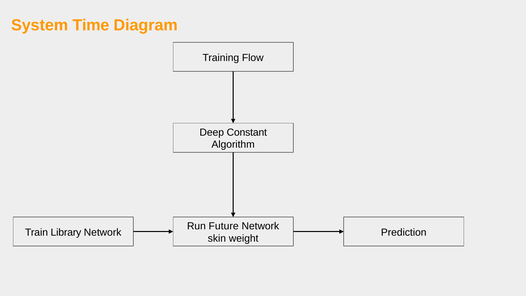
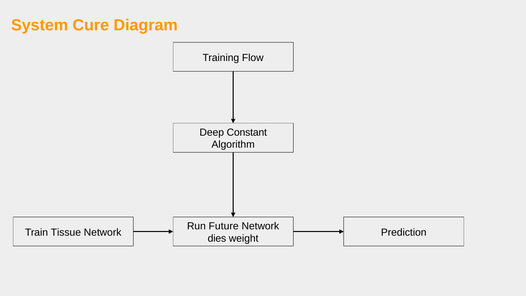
Time: Time -> Cure (91, 25)
Library: Library -> Tissue (66, 232)
skin: skin -> dies (217, 238)
